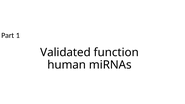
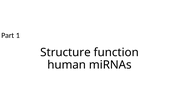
Validated: Validated -> Structure (65, 52)
